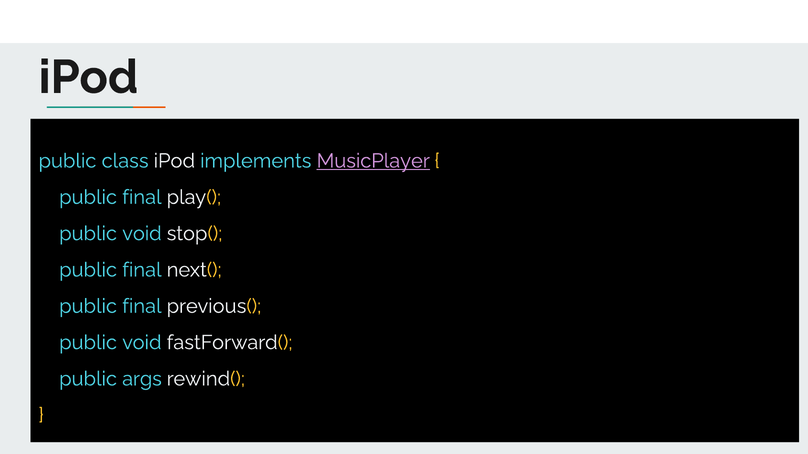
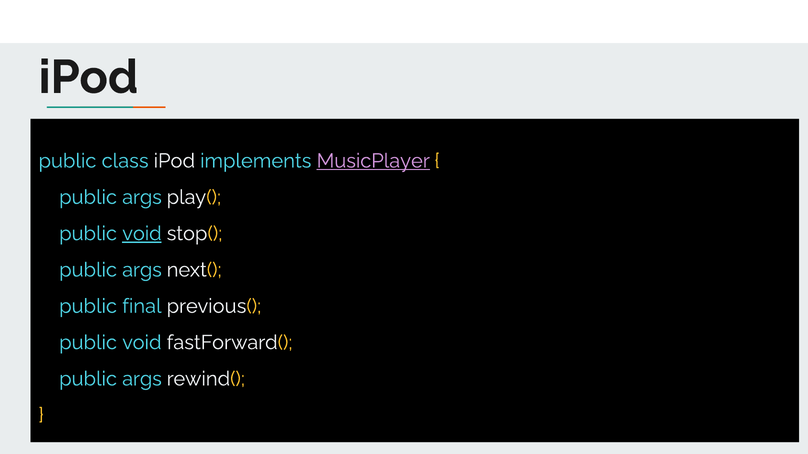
final: final -> args (142, 197)
void underline: none -> present (142, 234)
final: final -> args (142, 270)
